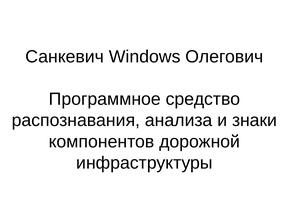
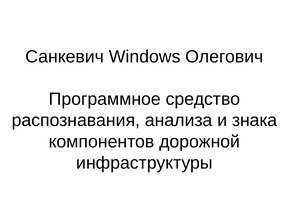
знаки: знаки -> знака (255, 120)
